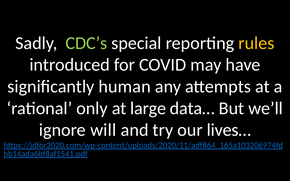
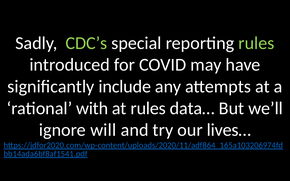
rules colour: yellow -> light green (256, 43)
human: human -> include (125, 87)
only: only -> with (92, 108)
at large: large -> rules (148, 108)
